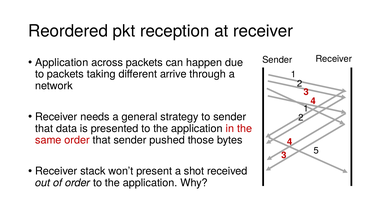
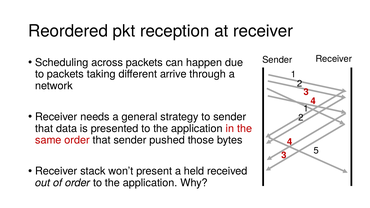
Application: Application -> Scheduling (62, 63)
shot: shot -> held (194, 171)
